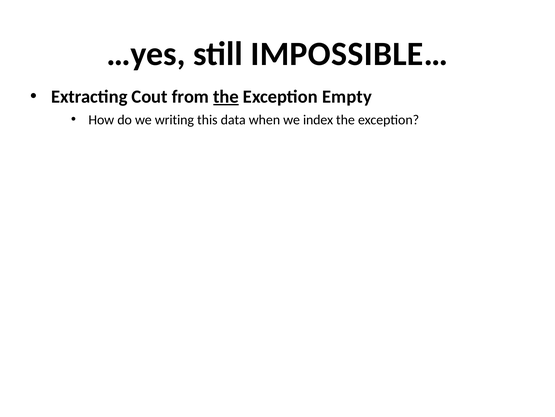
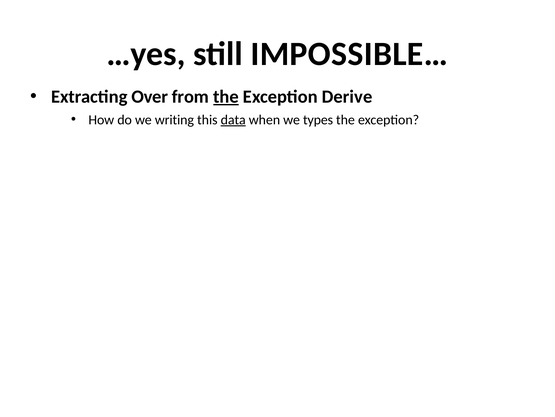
Cout: Cout -> Over (150, 96)
Empty: Empty -> Derive (347, 96)
data underline: none -> present (233, 120)
index: index -> types (318, 120)
